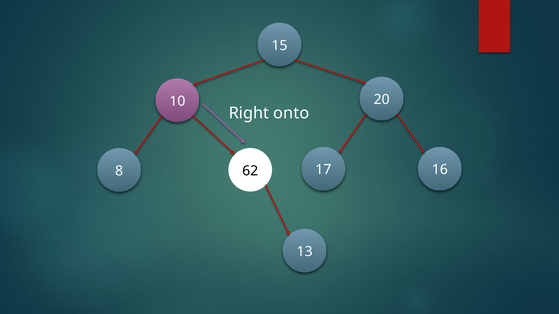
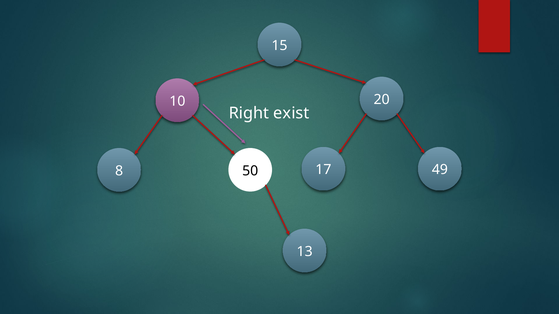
onto: onto -> exist (291, 113)
16: 16 -> 49 (440, 170)
62: 62 -> 50 (250, 171)
